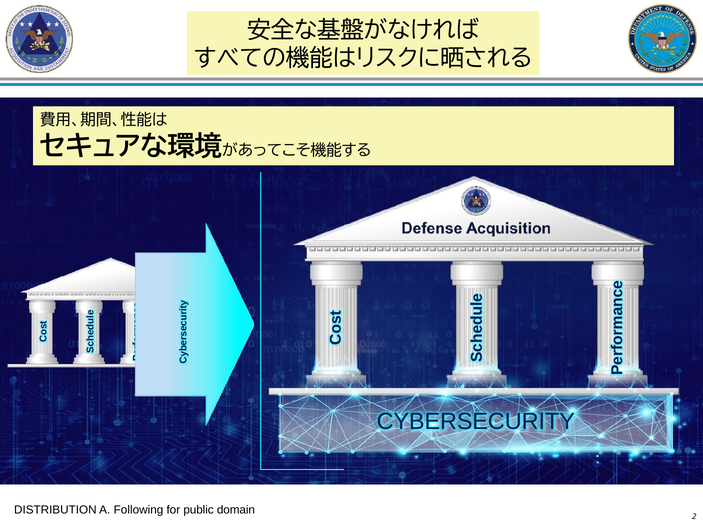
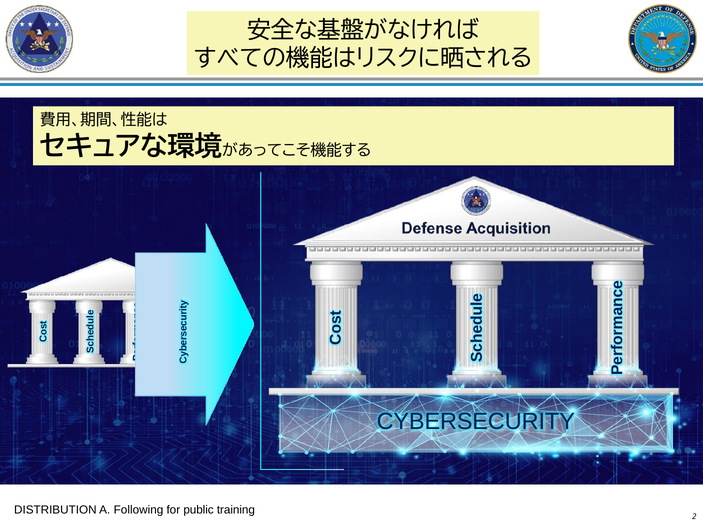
domain: domain -> training (236, 510)
